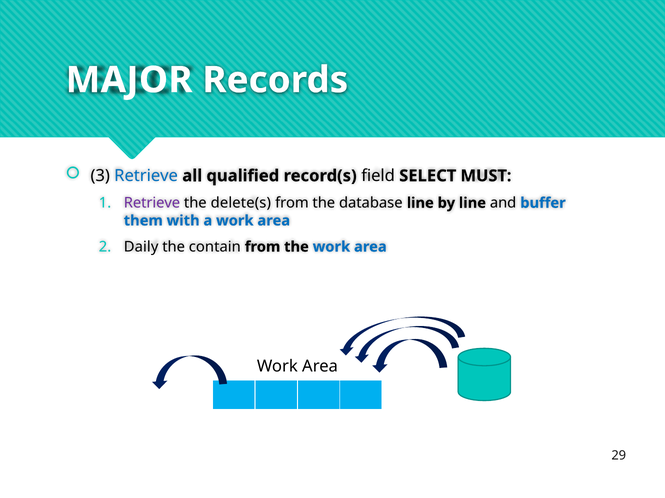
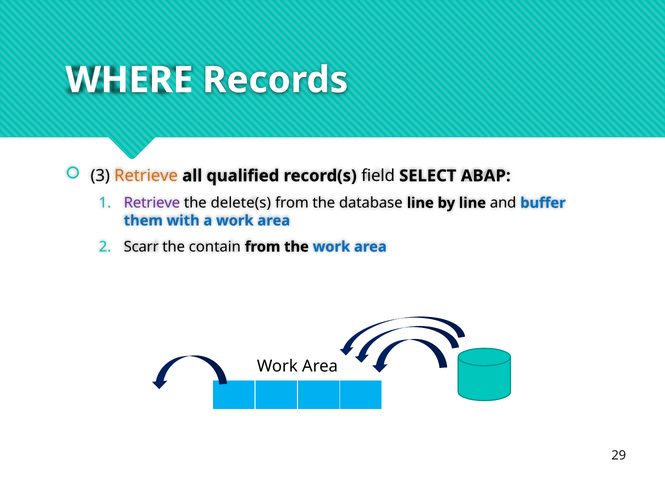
MAJOR: MAJOR -> WHERE (129, 80)
Retrieve colour: blue -> orange (146, 176)
MUST: MUST -> ABAP (486, 176)
Daily: Daily -> Scarr (141, 247)
